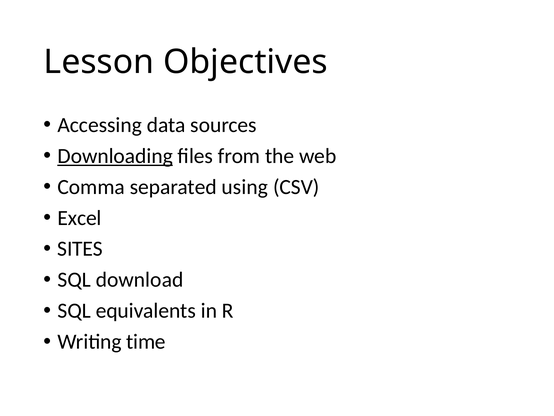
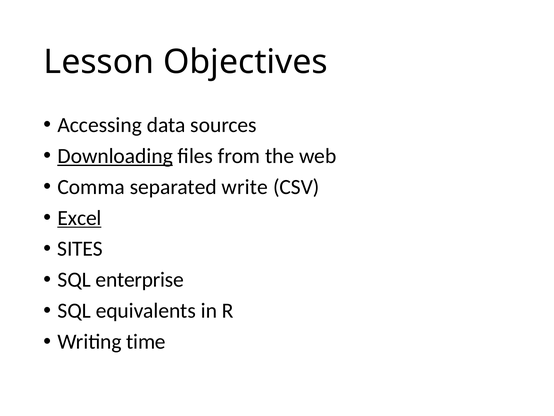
using: using -> write (245, 187)
Excel underline: none -> present (80, 218)
download: download -> enterprise (140, 279)
